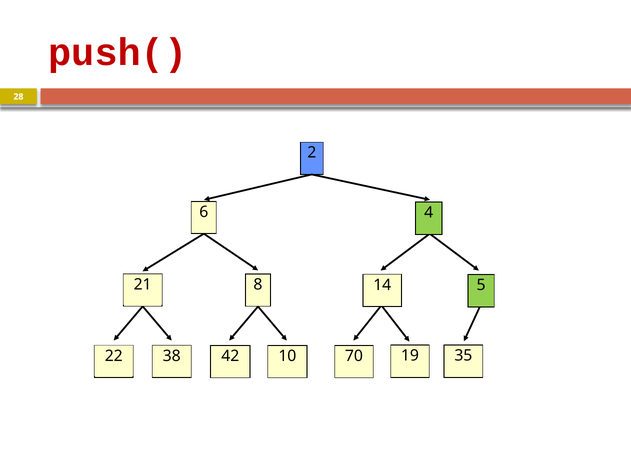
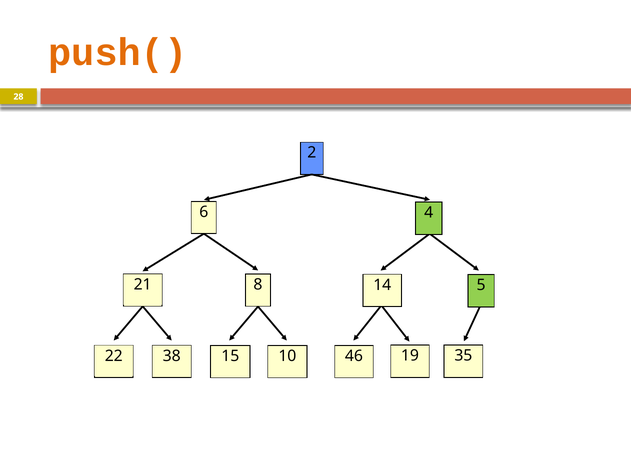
push( colour: red -> orange (118, 53)
70: 70 -> 46 (354, 356)
42: 42 -> 15 (230, 356)
